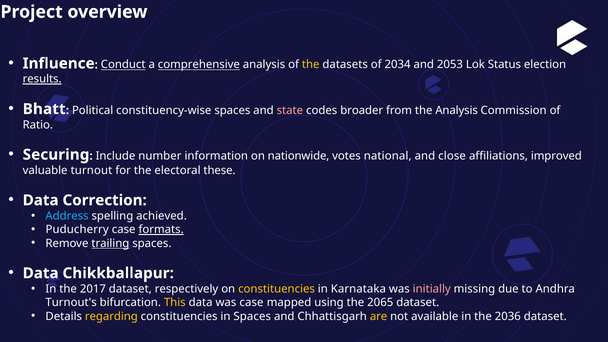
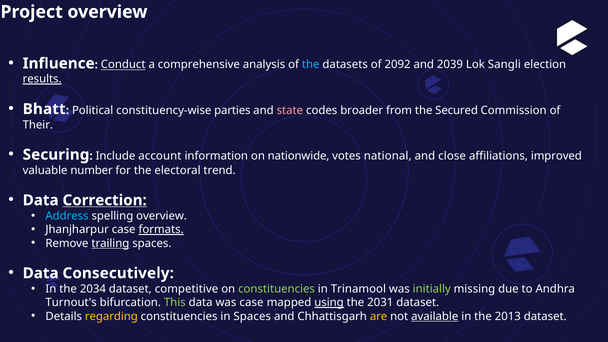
comprehensive underline: present -> none (199, 65)
the colour: yellow -> light blue (311, 65)
2034: 2034 -> 2092 (398, 65)
2053: 2053 -> 2039 (450, 65)
Status: Status -> Sangli (504, 65)
constituency-wise spaces: spaces -> parties (232, 110)
the Analysis: Analysis -> Secured (457, 110)
Ratio: Ratio -> Their (38, 125)
number: number -> account (160, 156)
turnout: turnout -> number (92, 170)
these: these -> trend (220, 170)
Correction underline: none -> present (105, 200)
spelling achieved: achieved -> overview (162, 216)
Puducherry: Puducherry -> Jhanjharpur (77, 230)
Chikkballapur: Chikkballapur -> Consecutively (118, 273)
2017: 2017 -> 2034 (93, 289)
respectively: respectively -> competitive (186, 289)
constituencies colour: yellow -> light green (277, 289)
Karnataka: Karnataka -> Trinamool (358, 289)
initially colour: pink -> light green (432, 289)
This colour: yellow -> light green (175, 303)
using underline: none -> present (329, 303)
2065: 2065 -> 2031 (380, 303)
available underline: none -> present (435, 316)
2036: 2036 -> 2013 (508, 316)
